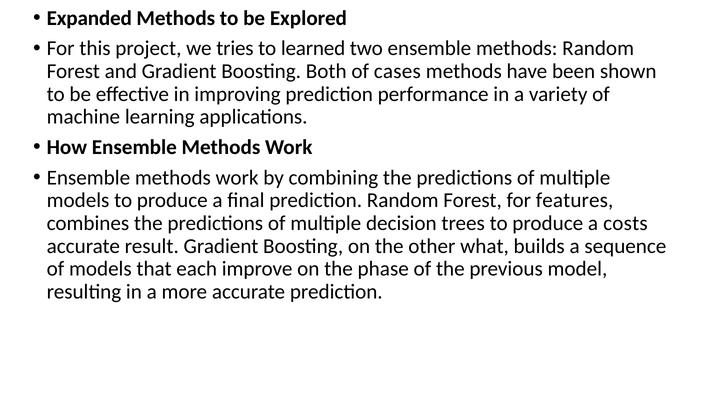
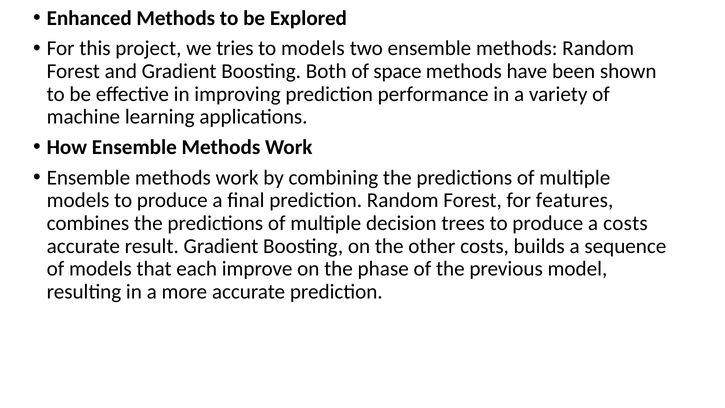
Expanded: Expanded -> Enhanced (89, 18)
to learned: learned -> models (313, 48)
cases: cases -> space (398, 71)
other what: what -> costs (485, 246)
